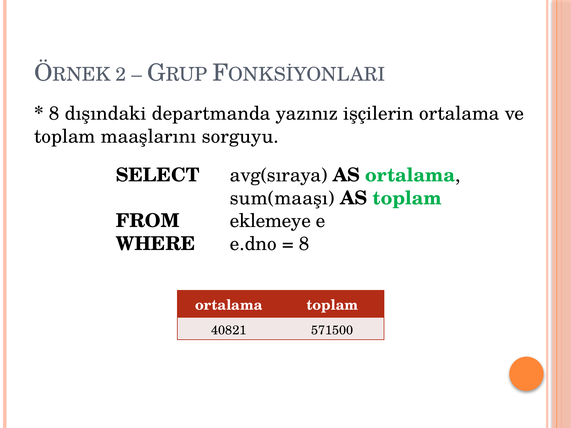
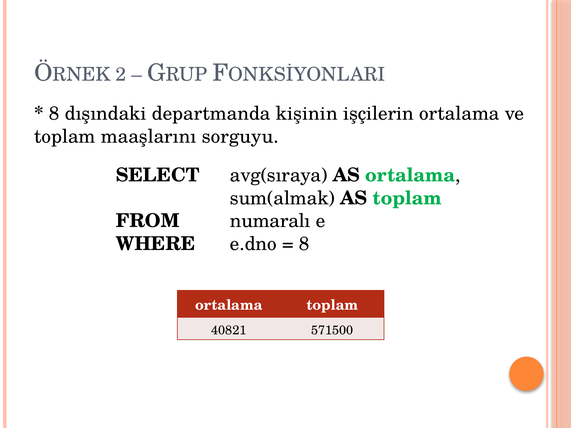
yazınız: yazınız -> kişinin (307, 114)
sum(maaşı: sum(maaşı -> sum(almak (282, 198)
eklemeye: eklemeye -> numaralı (270, 221)
